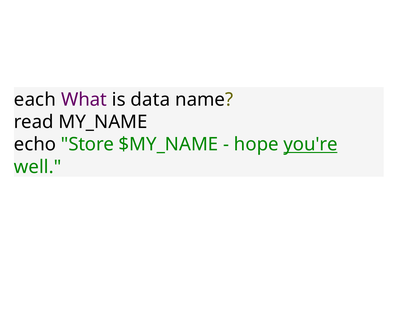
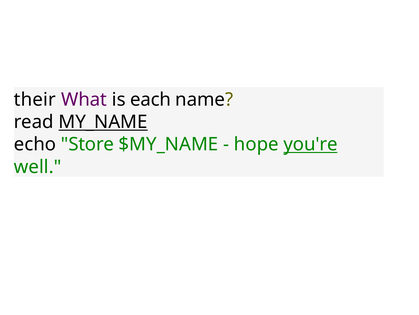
each: each -> their (35, 99)
data: data -> each (151, 99)
MY_NAME underline: none -> present (103, 122)
